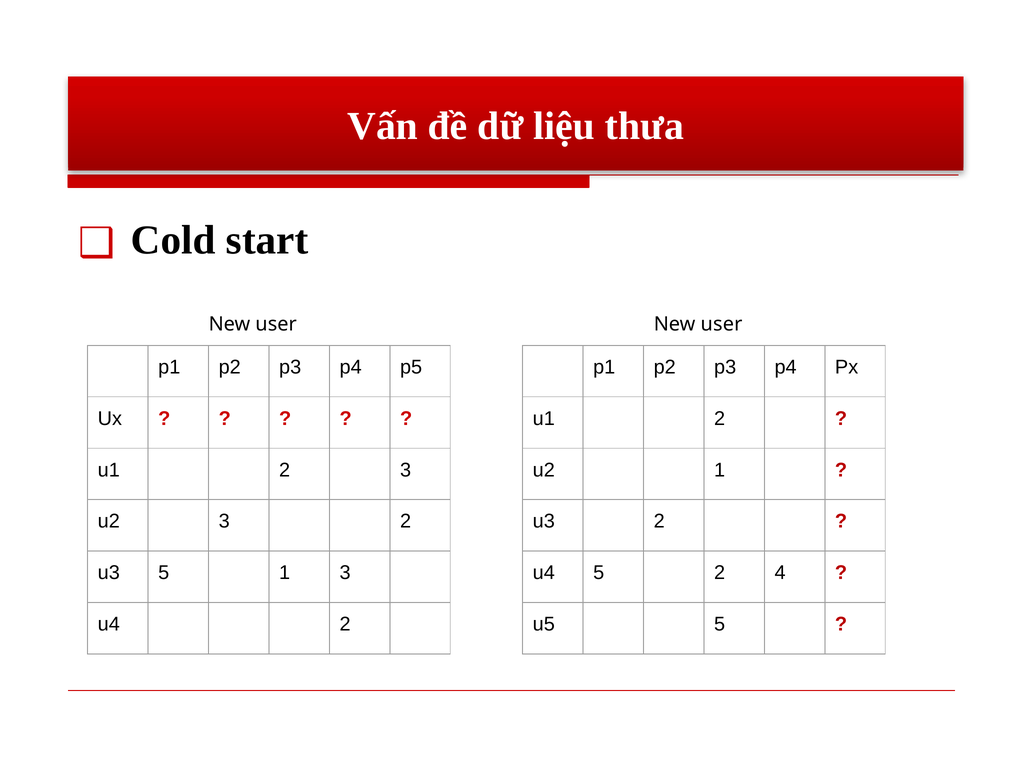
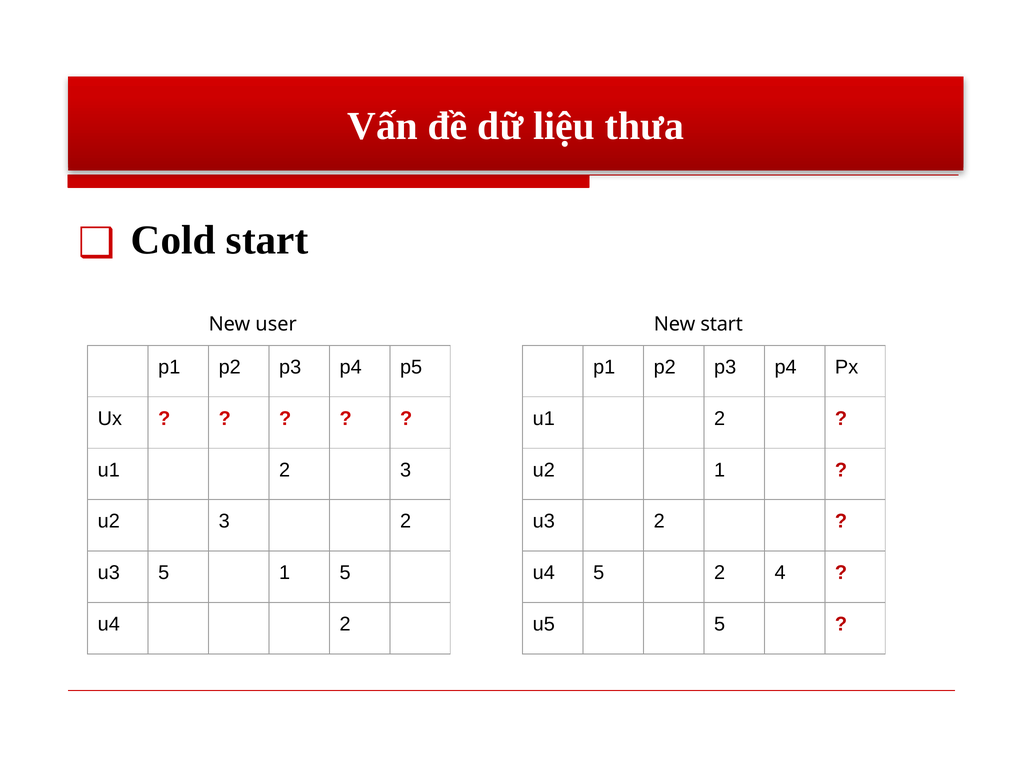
user New user: user -> start (722, 324)
1 3: 3 -> 5 (345, 573)
